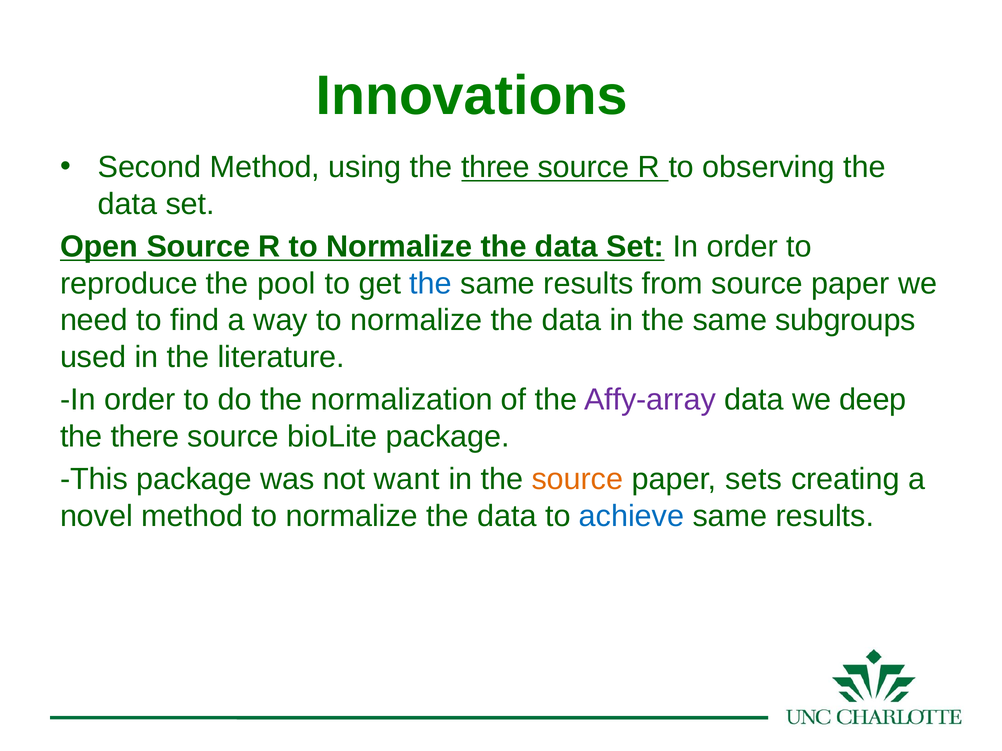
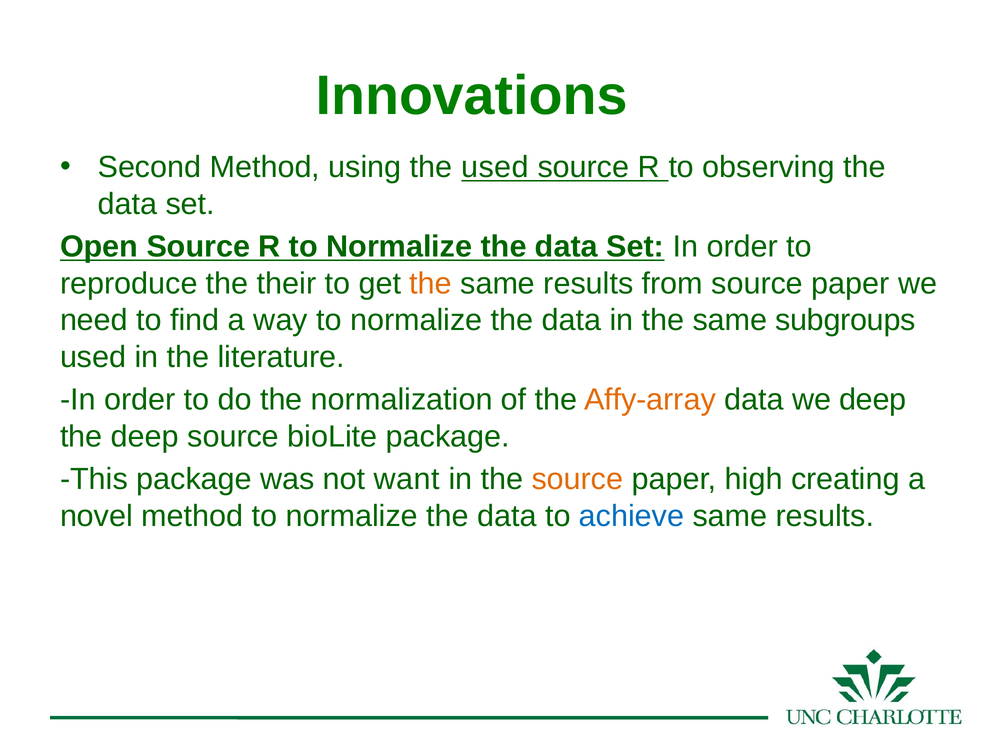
the three: three -> used (495, 167)
pool: pool -> their (287, 284)
the colour: blue -> orange (431, 284)
Affy-array colour: purple -> orange (650, 400)
the there: there -> deep (145, 437)
sets: sets -> high (754, 480)
